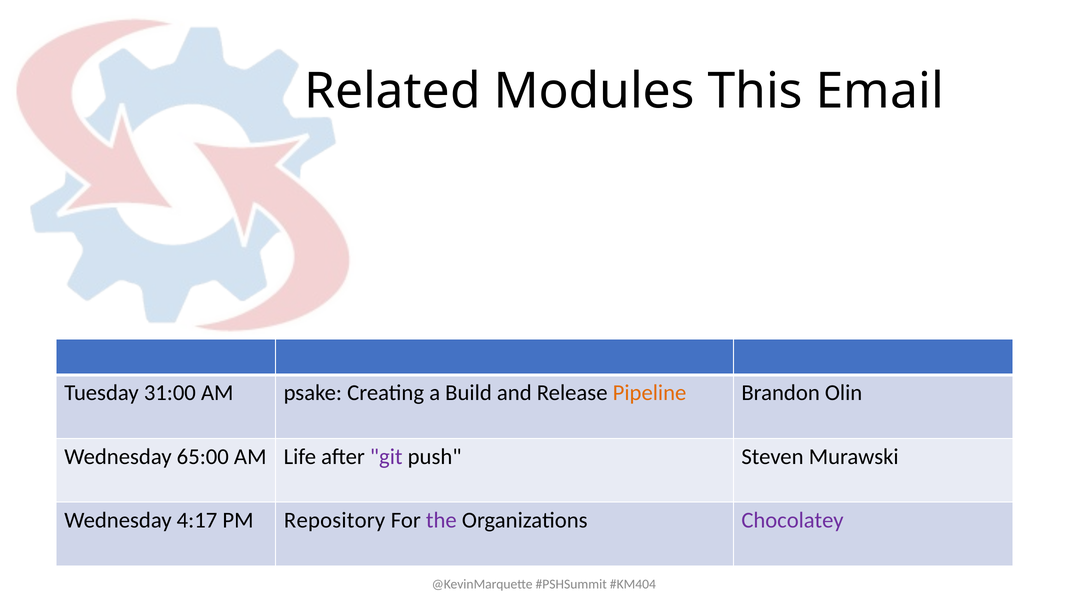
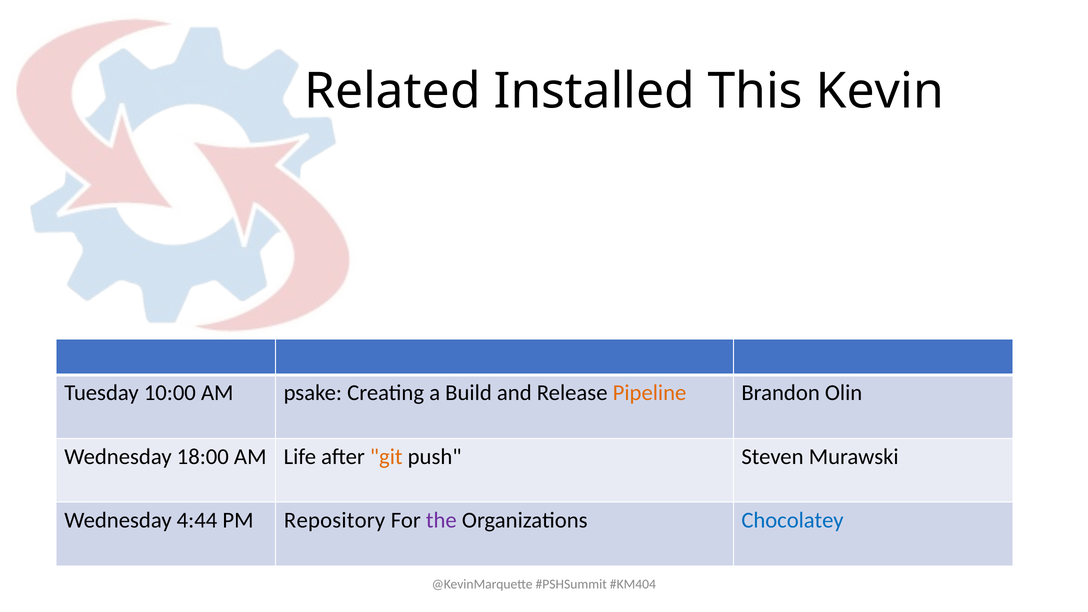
Modules: Modules -> Installed (594, 91)
Email: Email -> Kevin (880, 91)
31:00: 31:00 -> 10:00 (170, 393)
65:00: 65:00 -> 18:00 (203, 457)
git colour: purple -> orange (386, 457)
4:17: 4:17 -> 4:44 (197, 520)
Chocolatey colour: purple -> blue (793, 520)
